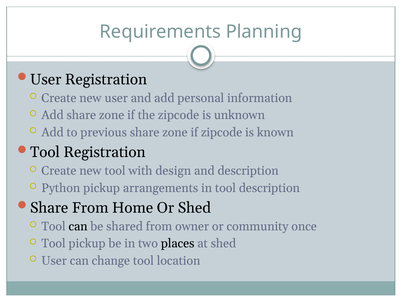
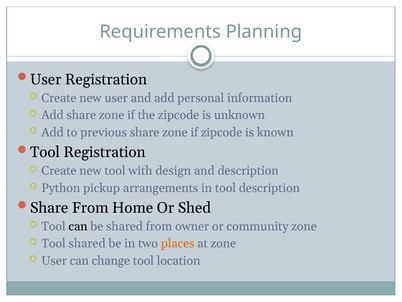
community once: once -> zone (304, 226)
Tool pickup: pickup -> shared (87, 243)
places colour: black -> orange (178, 243)
at shed: shed -> zone (223, 243)
